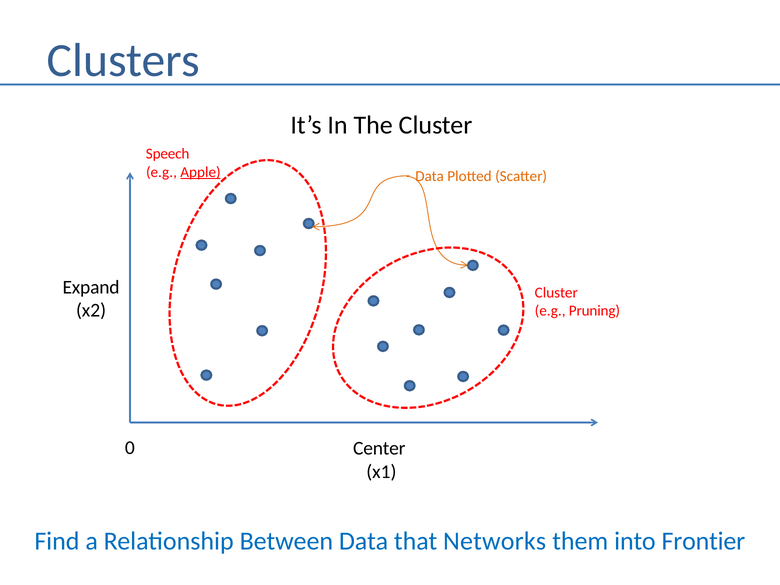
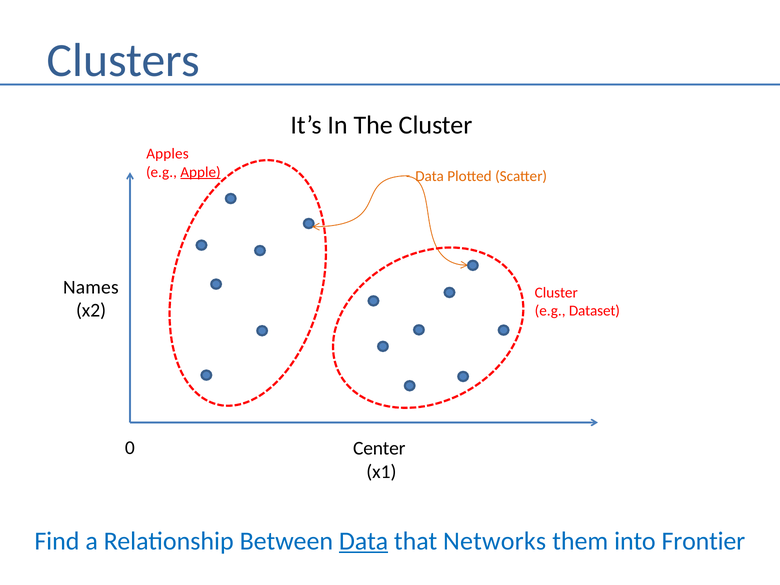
Speech: Speech -> Apples (167, 154)
Expand: Expand -> Names (91, 287)
Pruning: Pruning -> Dataset (594, 311)
Data underline: none -> present (364, 541)
